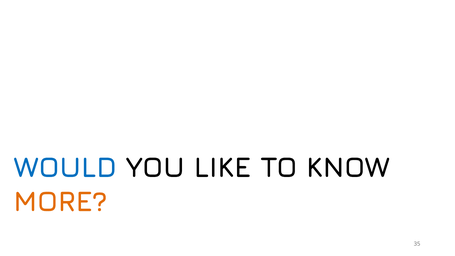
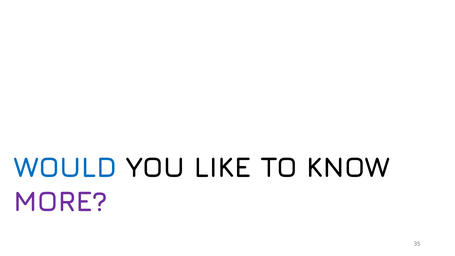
MORE colour: orange -> purple (60, 202)
